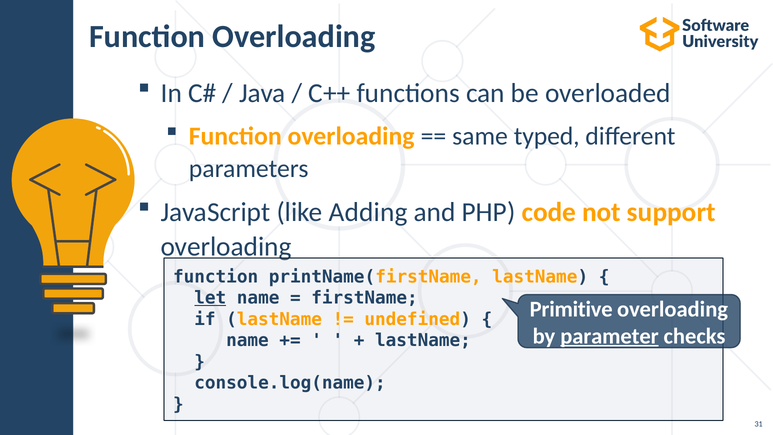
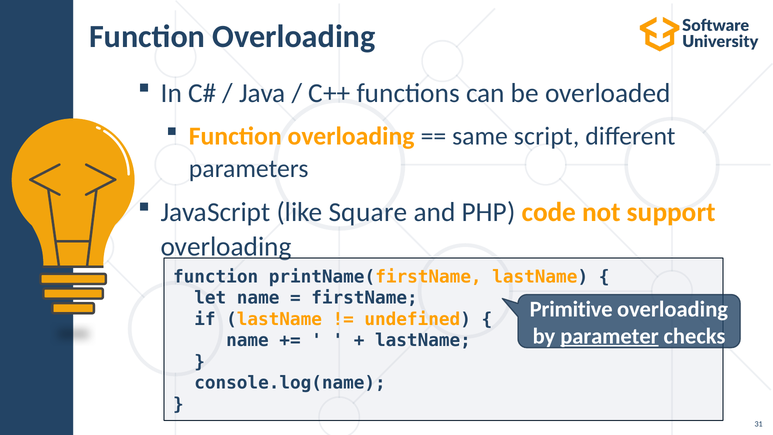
typed: typed -> script (547, 136)
Adding: Adding -> Square (368, 212)
let underline: present -> none (210, 298)
